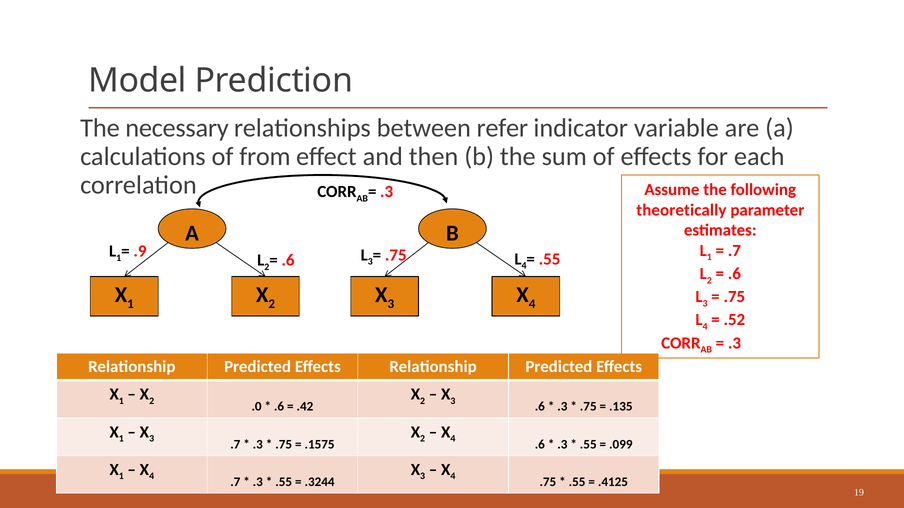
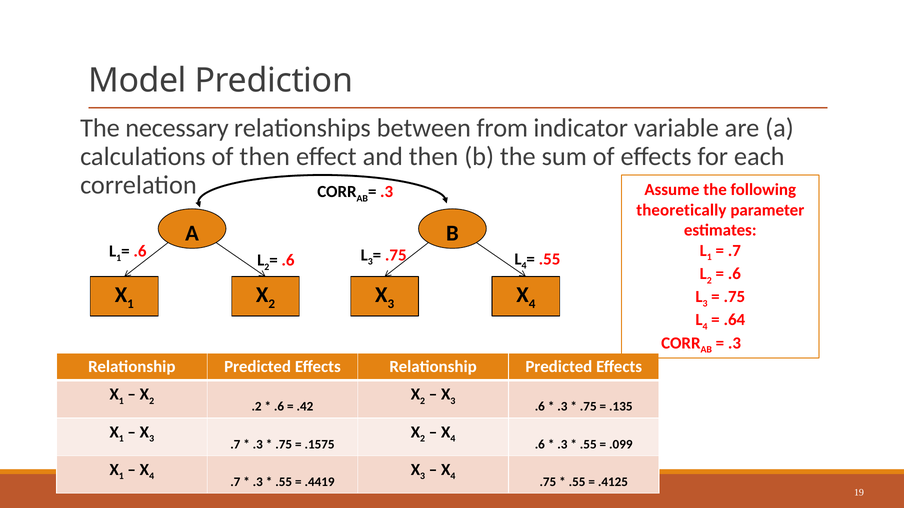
refer: refer -> from (502, 128)
of from: from -> then (265, 157)
.9: .9 -> .6 (140, 251)
.52: .52 -> .64 (734, 320)
.0: .0 -> .2 (257, 407)
.3244: .3244 -> .4419 (320, 482)
